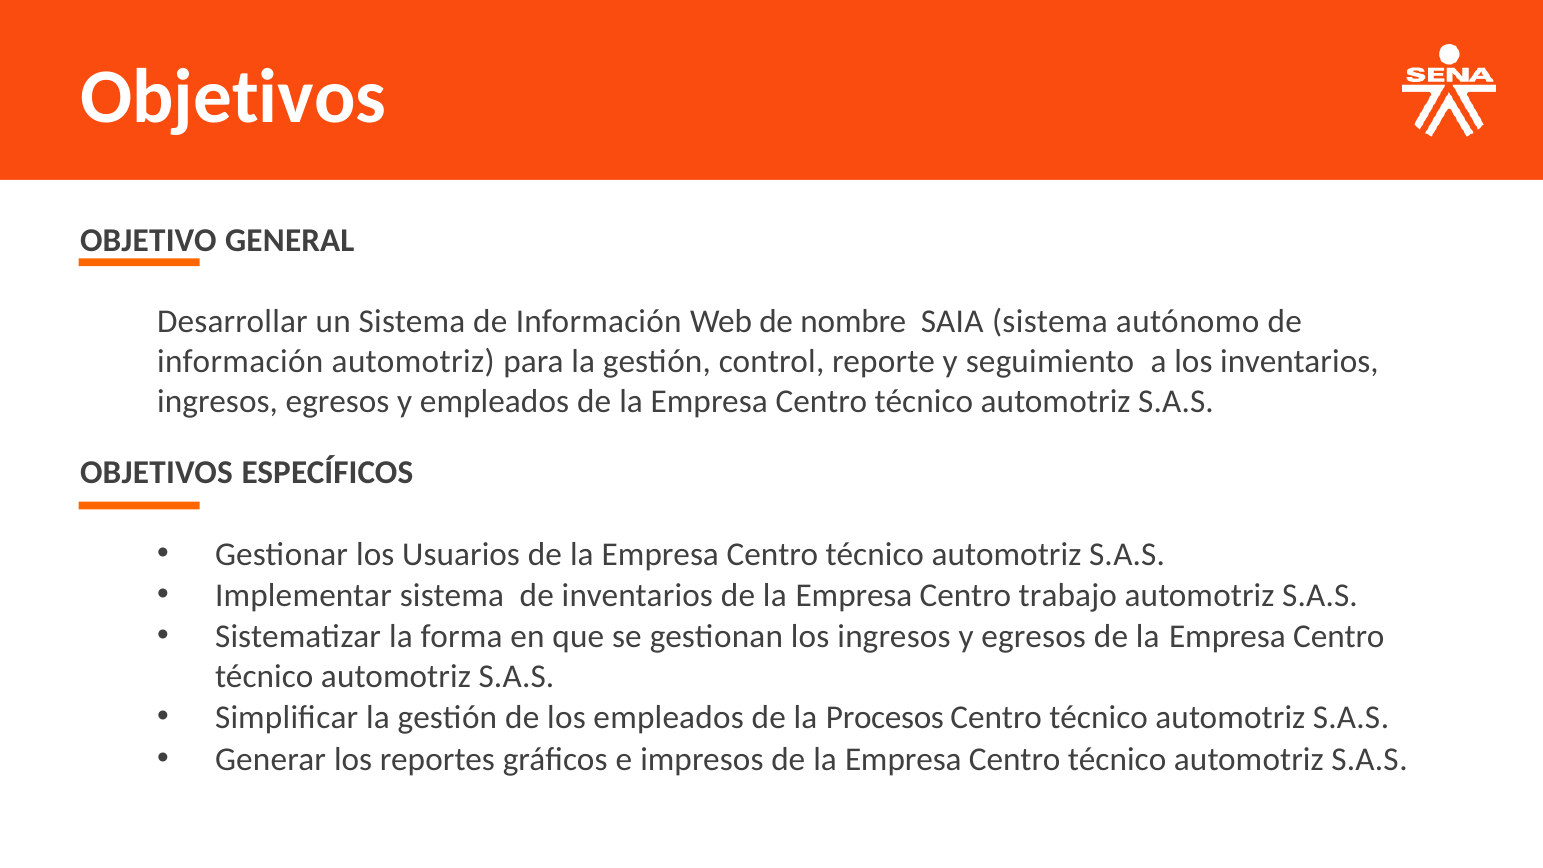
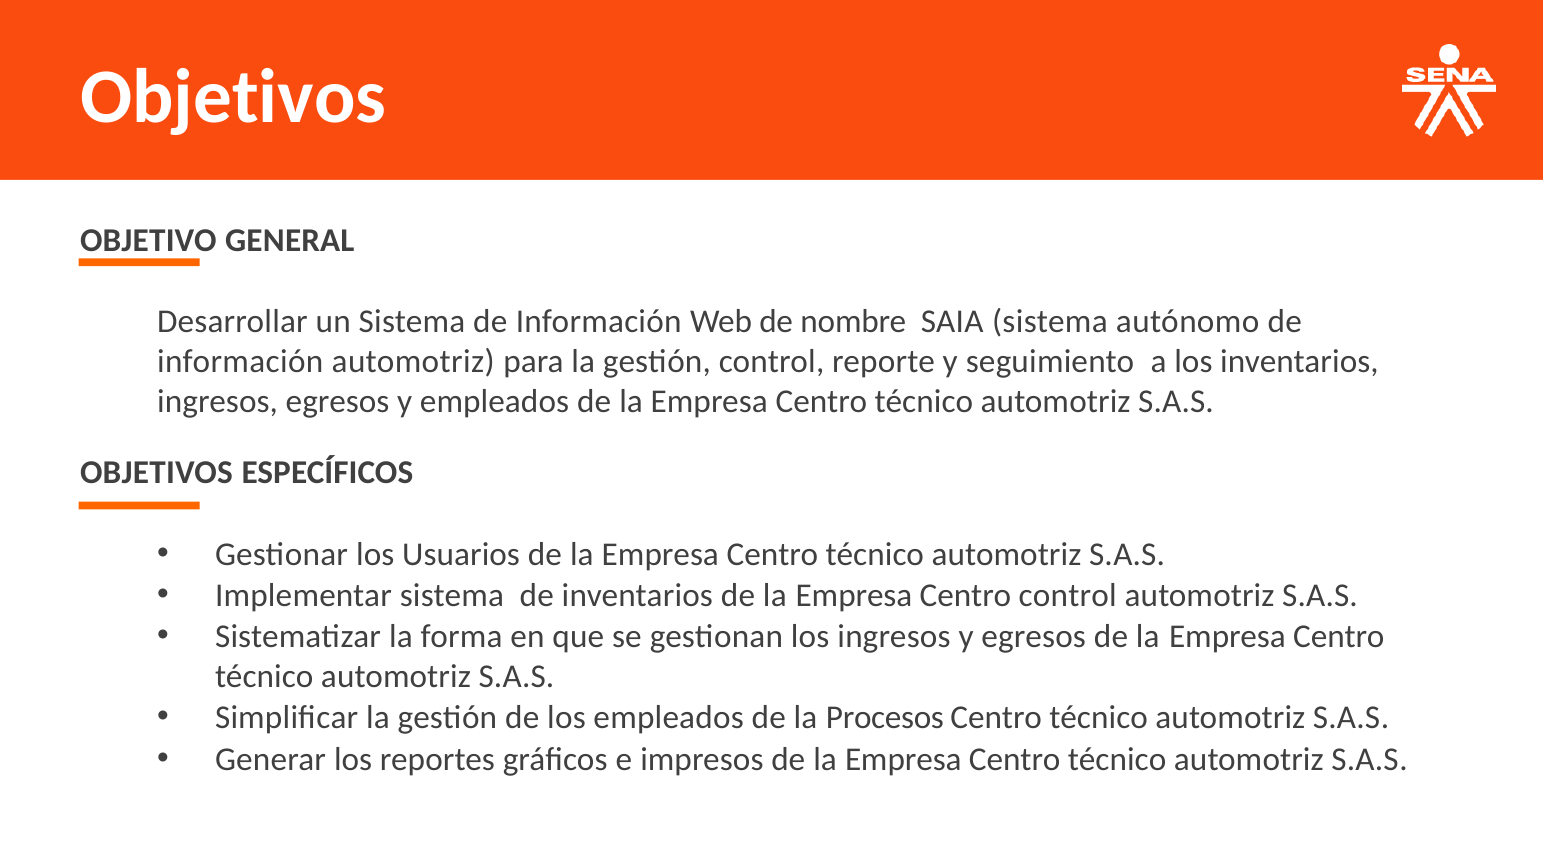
Centro trabajo: trabajo -> control (1068, 596)
